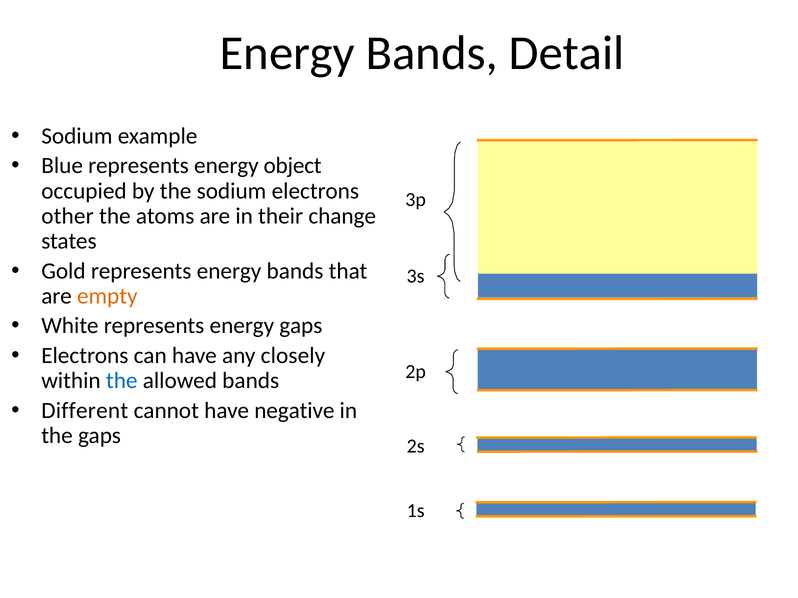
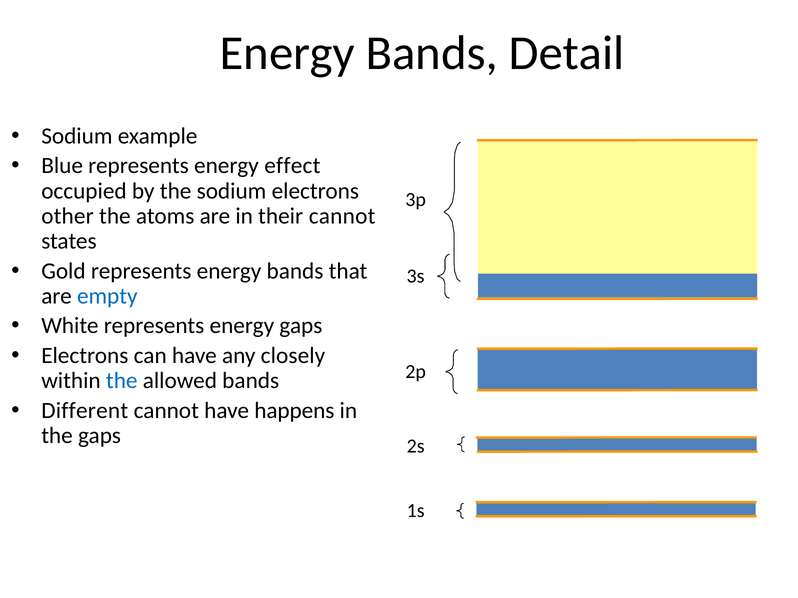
object: object -> effect (292, 166)
their change: change -> cannot (342, 216)
empty colour: orange -> blue (107, 296)
negative: negative -> happens (294, 411)
